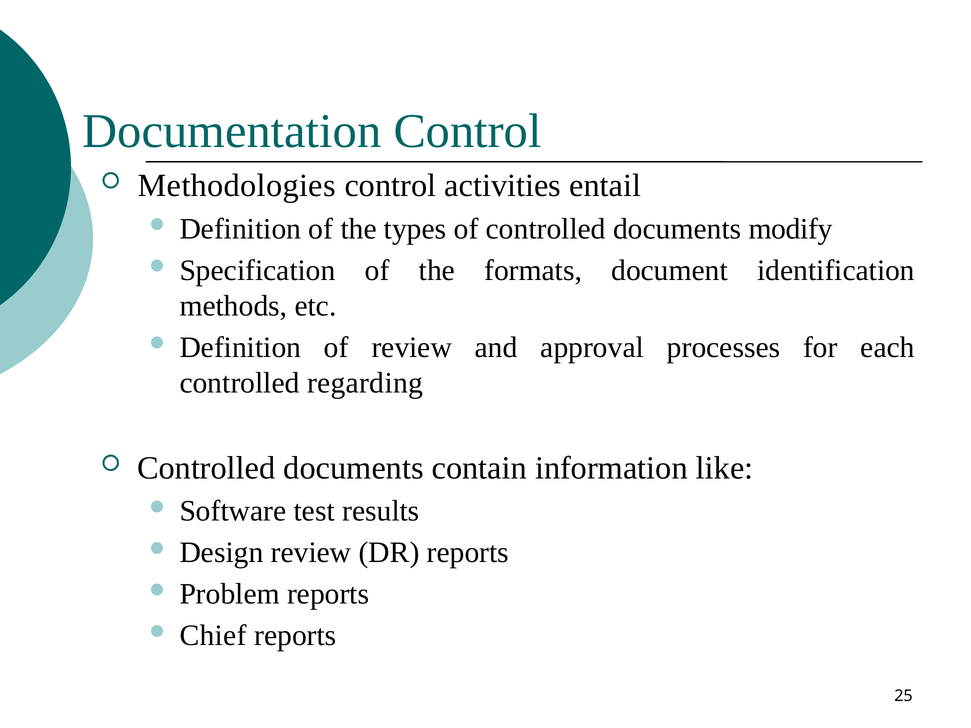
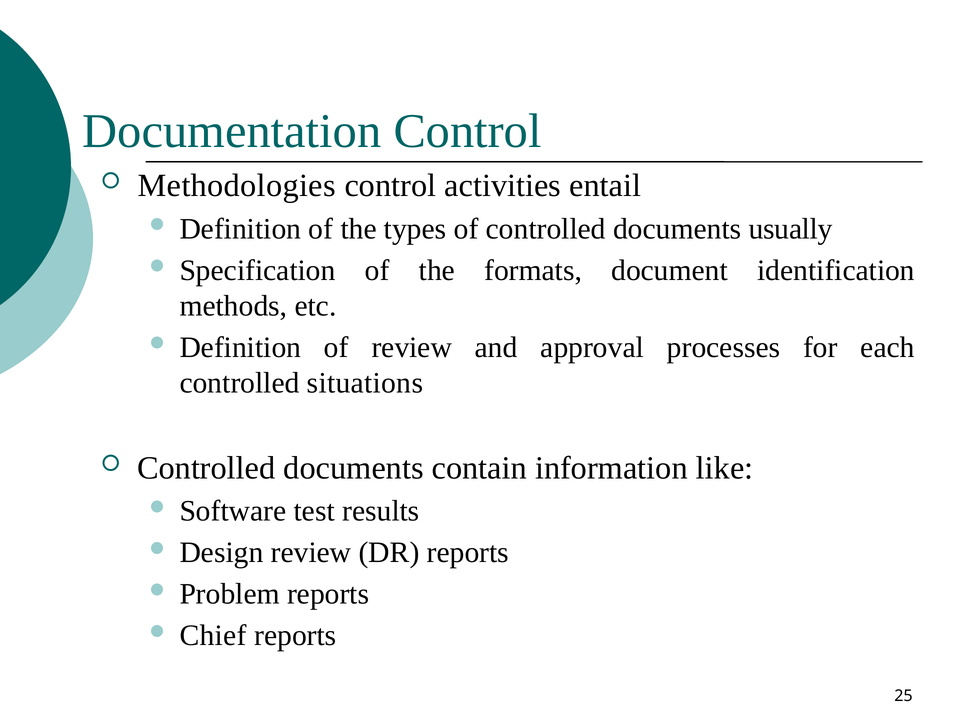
modify: modify -> usually (791, 229)
regarding: regarding -> situations (365, 383)
